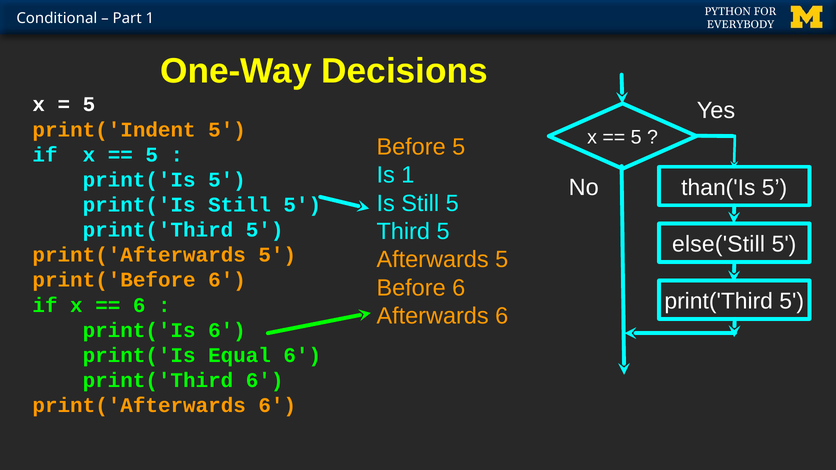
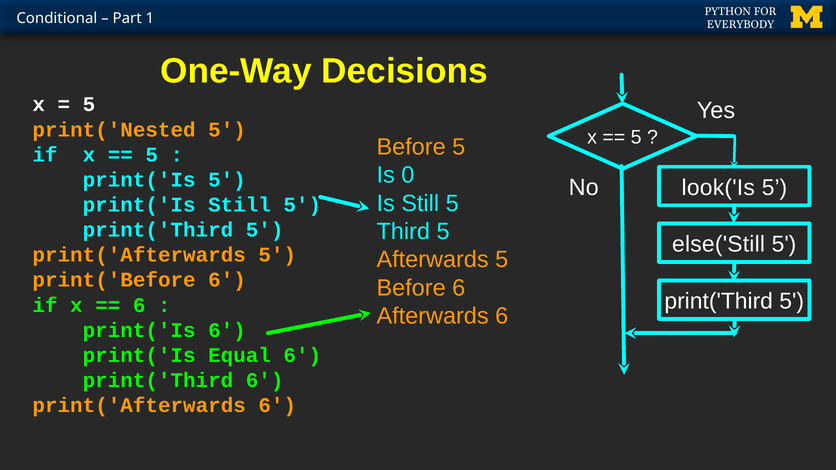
print('Indent: print('Indent -> print('Nested (114, 130)
Is 1: 1 -> 0 (408, 175)
than('Is: than('Is -> look('Is (718, 188)
